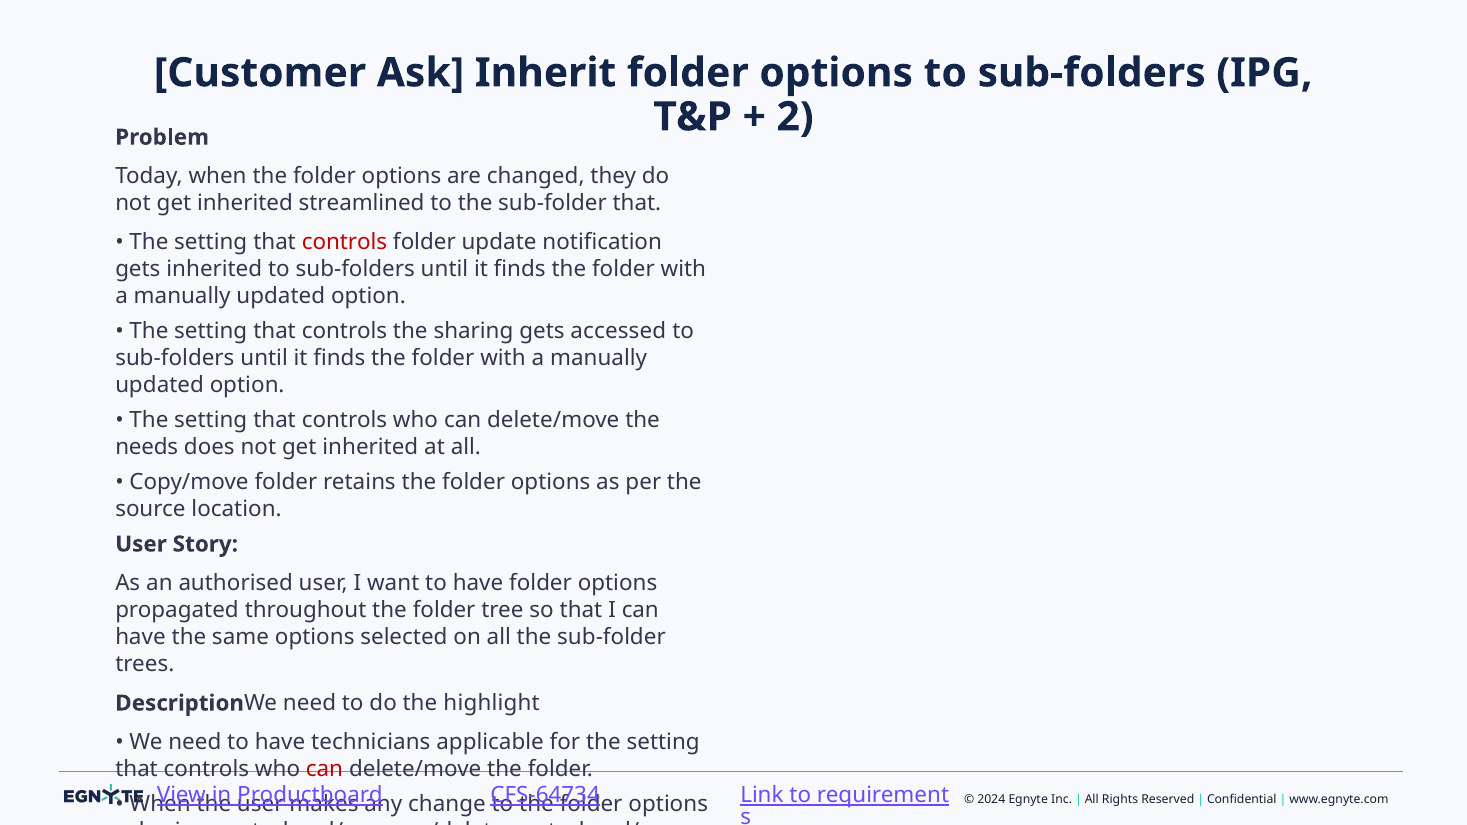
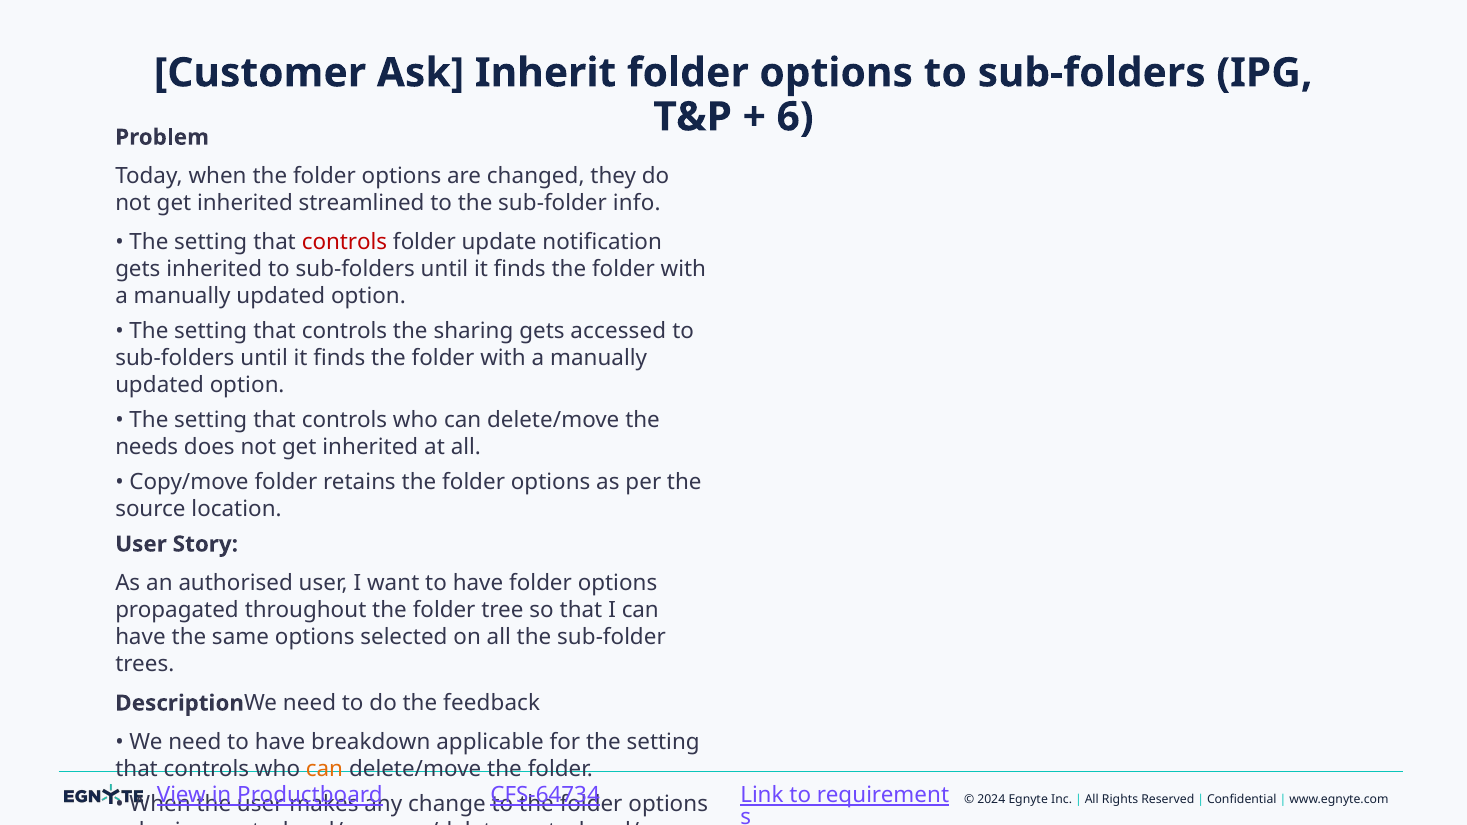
2: 2 -> 6 (795, 117)
sub-folder that: that -> info (637, 203)
highlight: highlight -> feedback (492, 703)
technicians: technicians -> breakdown (371, 743)
can colour: red -> orange (324, 769)
